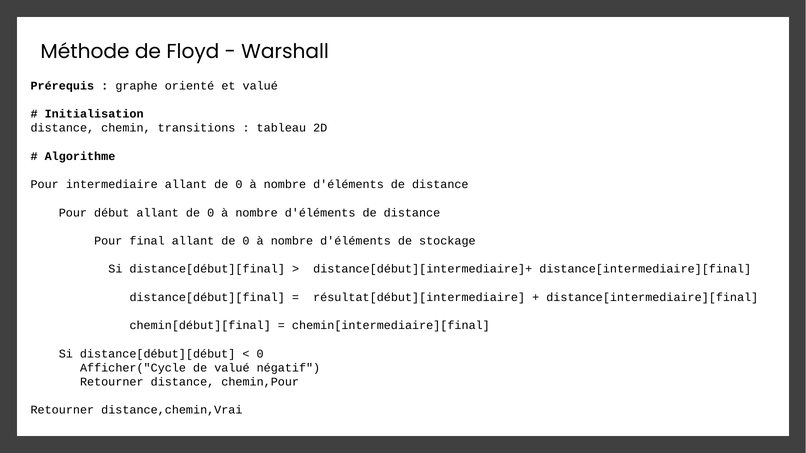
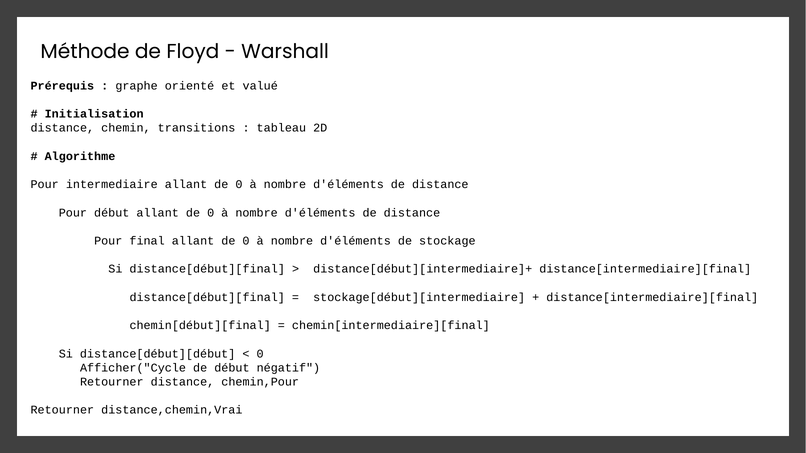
résultat[début][intermediaire: résultat[début][intermediaire -> stockage[début][intermediaire (419, 298)
de valué: valué -> début (232, 368)
